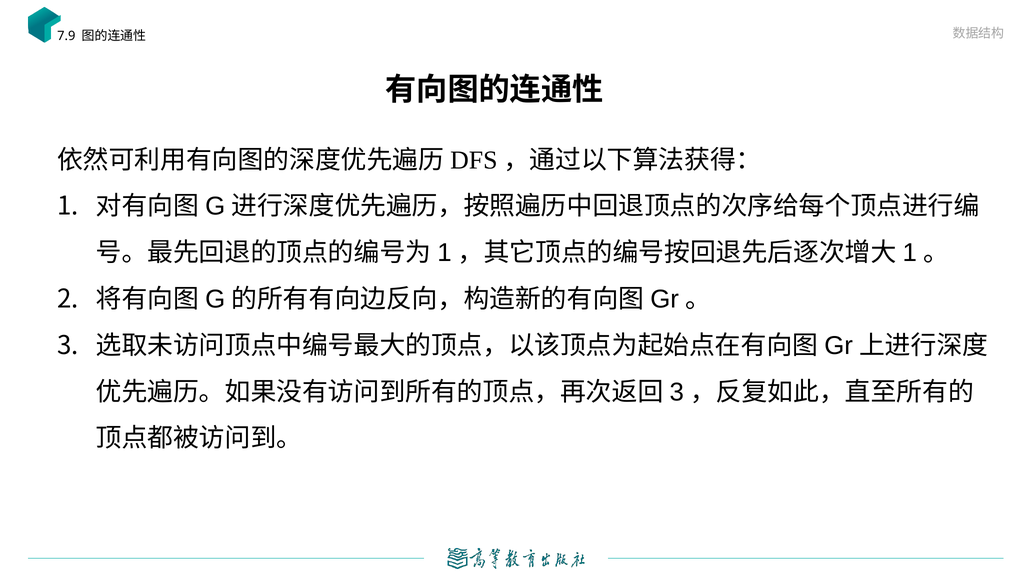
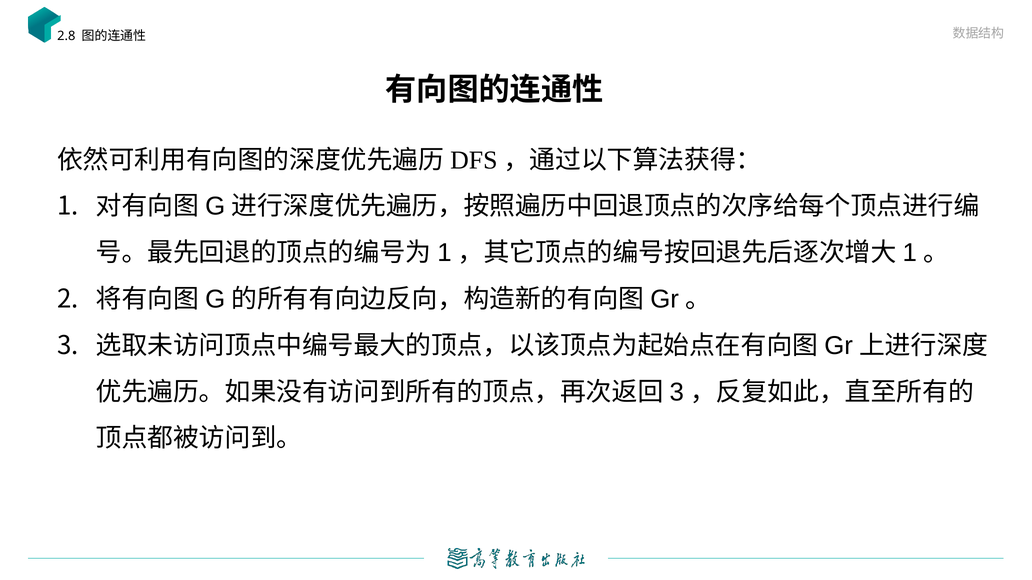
7.9: 7.9 -> 2.8 (66, 36)
